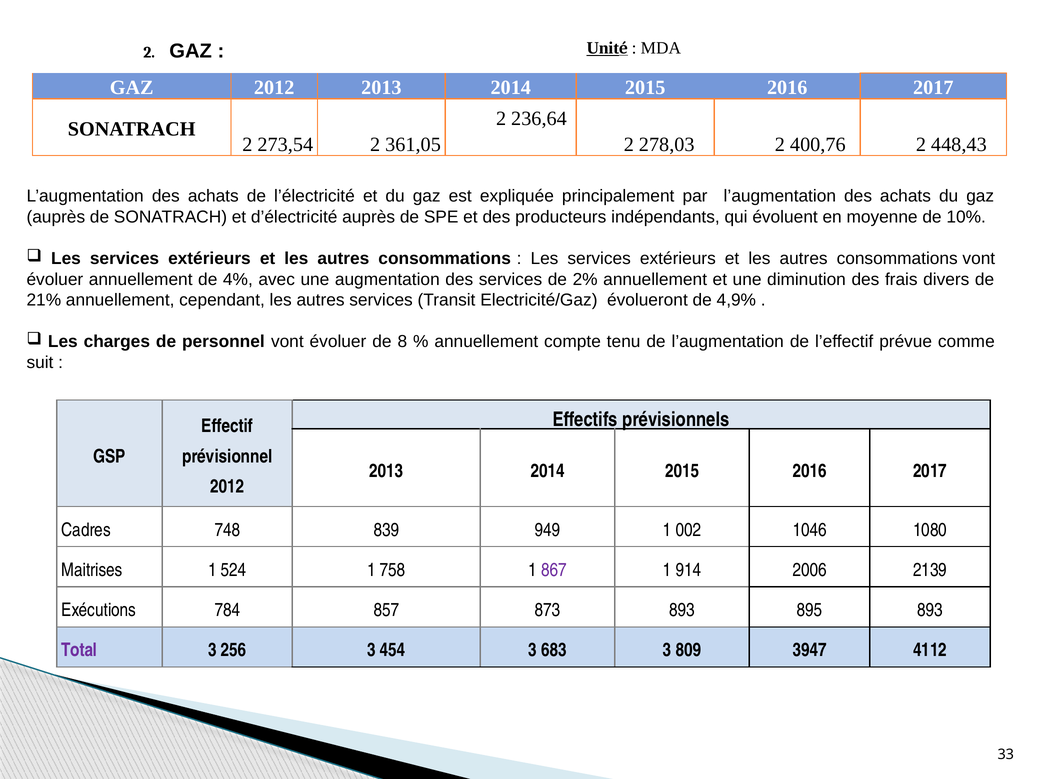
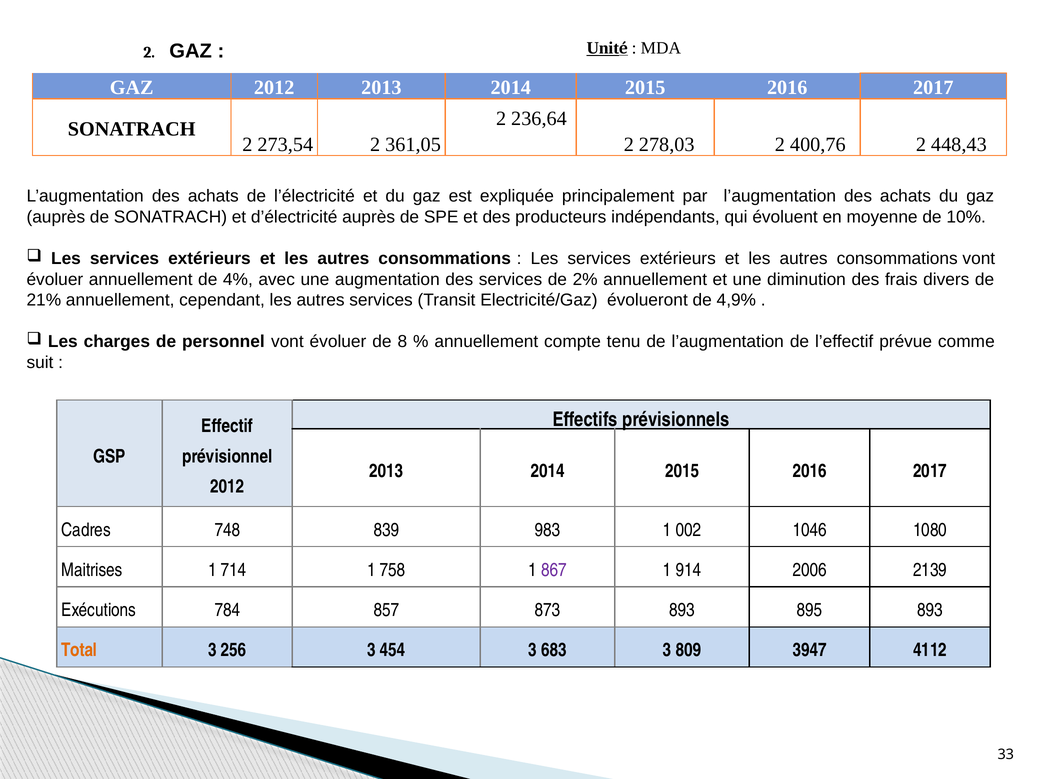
949: 949 -> 983 (548, 530)
524: 524 -> 714 (234, 570)
Total colour: purple -> orange (79, 650)
